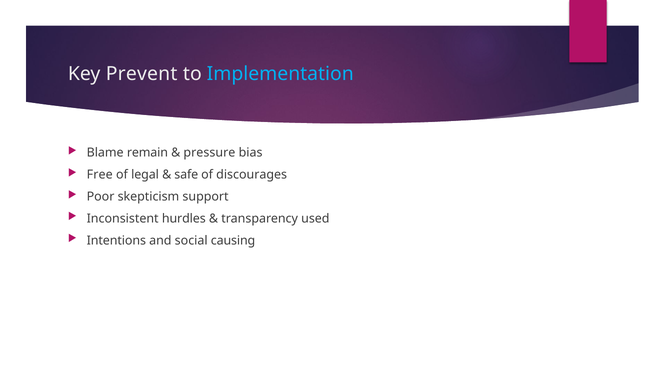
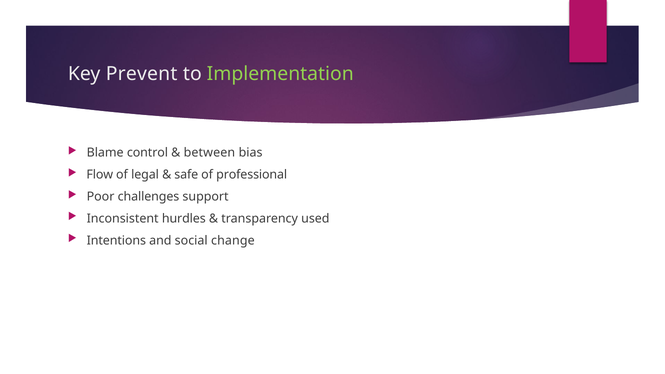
Implementation colour: light blue -> light green (280, 74)
remain: remain -> control (147, 153)
pressure: pressure -> between (209, 153)
Free: Free -> Flow (100, 175)
discourages: discourages -> professional (252, 175)
skepticism: skepticism -> challenges (148, 197)
causing: causing -> change (233, 240)
